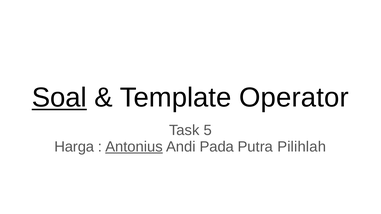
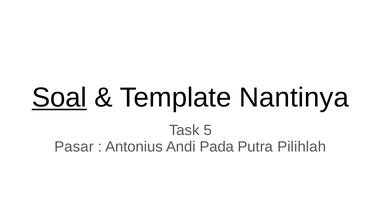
Operator: Operator -> Nantinya (294, 98)
Harga: Harga -> Pasar (74, 147)
Antonius underline: present -> none (134, 147)
